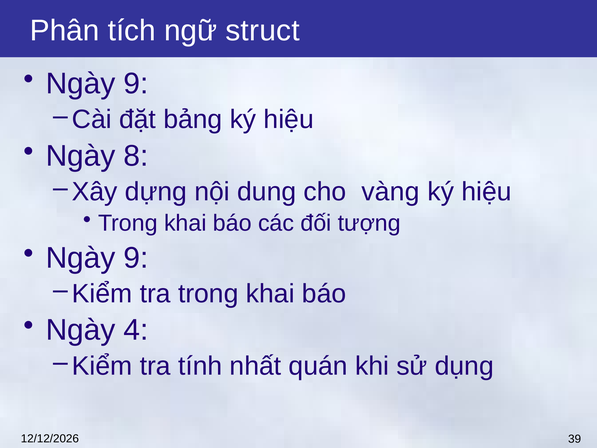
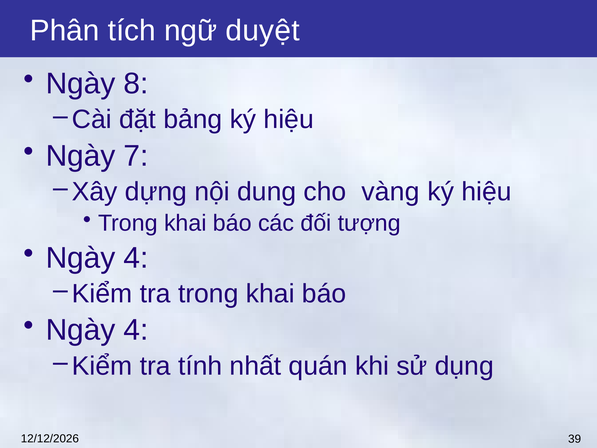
struct: struct -> duyệt (263, 31)
9: 9 -> 8 (136, 84)
8: 8 -> 7 (136, 156)
9: 9 -> 4 (136, 258)
